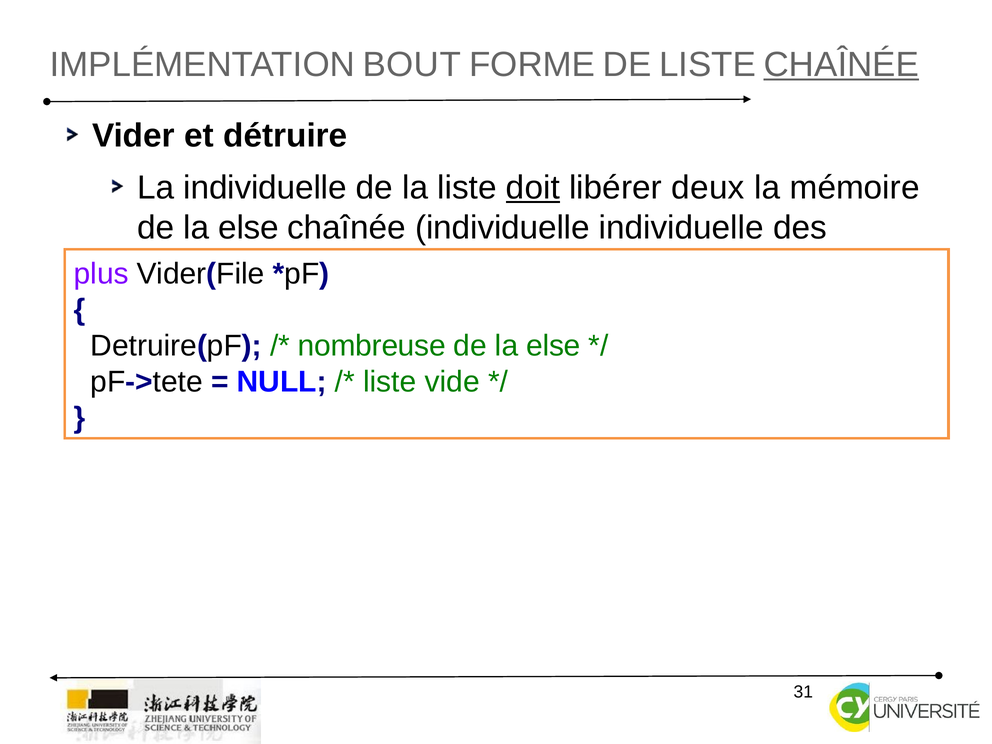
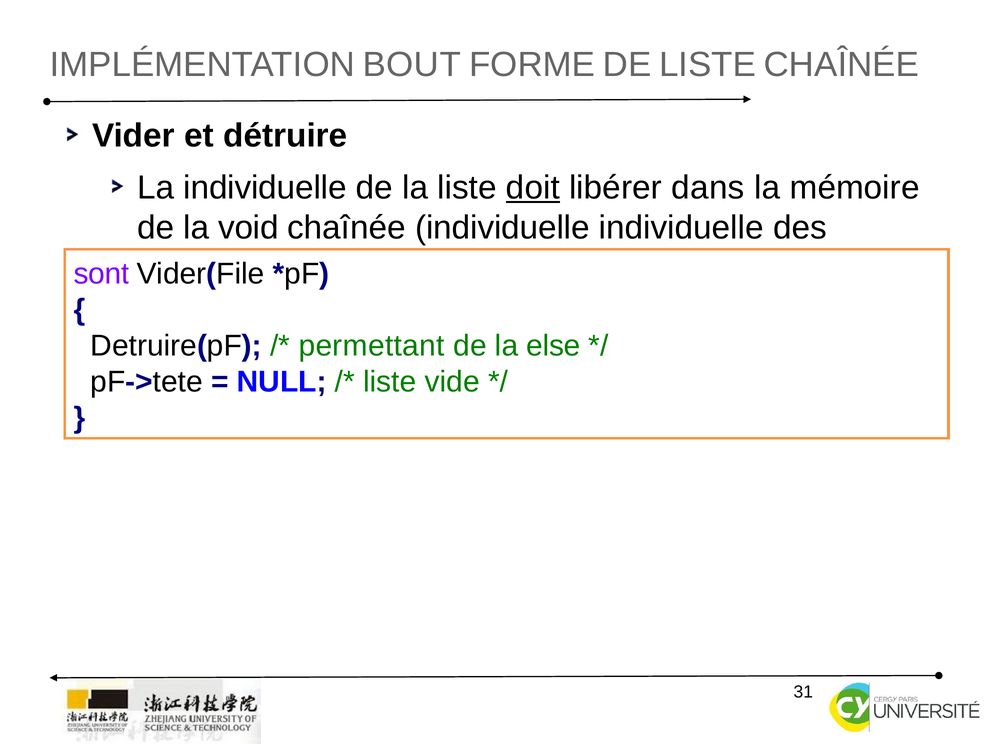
CHAÎNÉE underline: present -> none (841, 64)
deux: deux -> dans (708, 188)
else: else -> void (248, 228)
plus: plus -> sont (101, 274)
nombreuse: nombreuse -> permettant (372, 346)
